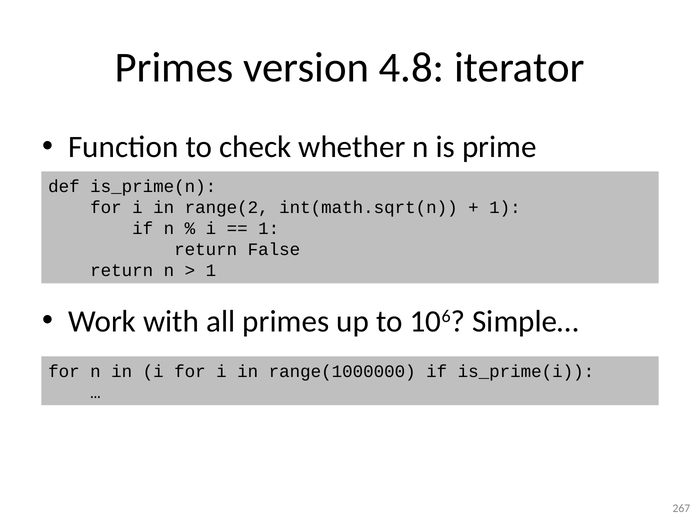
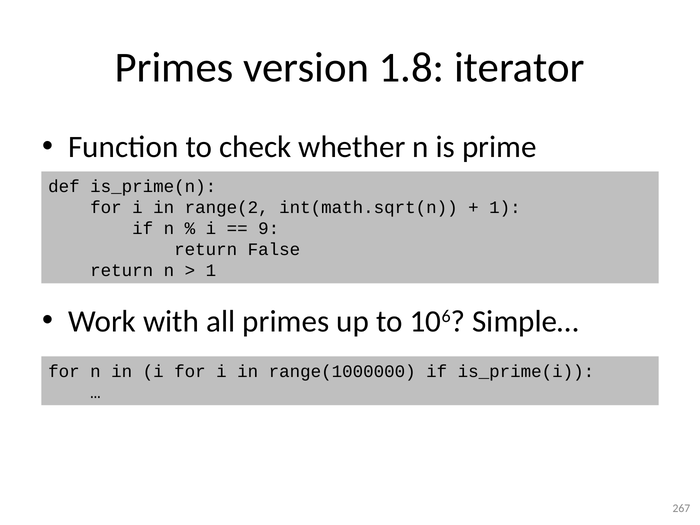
4.8: 4.8 -> 1.8 (412, 68)
1: 1 -> 9 (269, 229)
